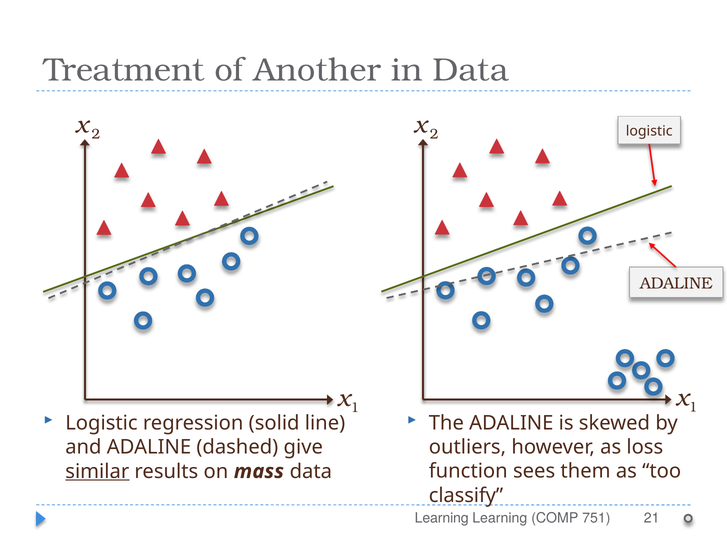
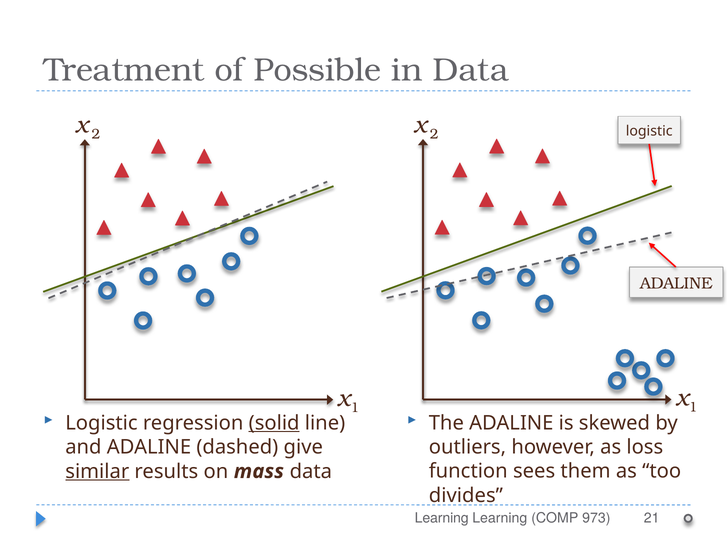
Another: Another -> Possible (317, 70)
solid underline: none -> present (274, 423)
classify: classify -> divides (466, 496)
751: 751 -> 973 (596, 518)
